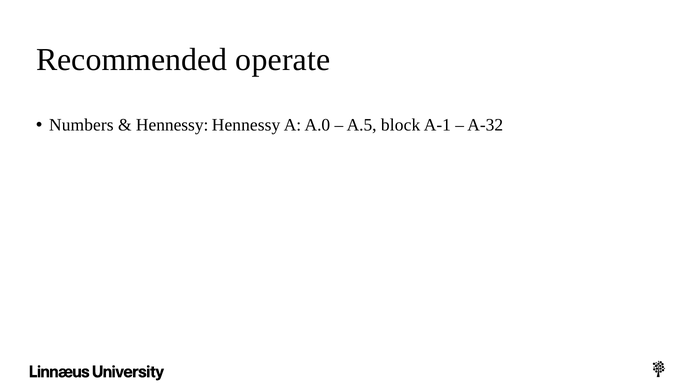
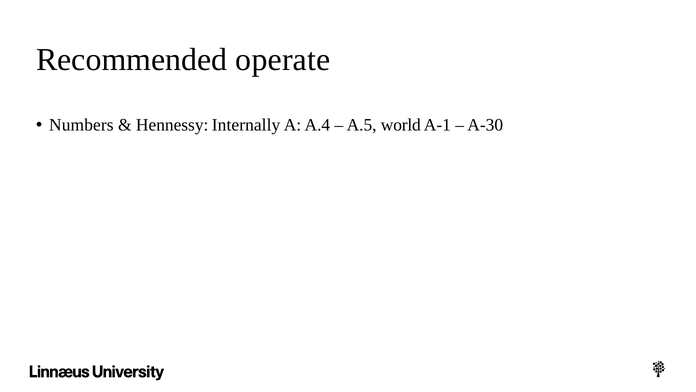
Hennessy Hennessy: Hennessy -> Internally (246, 125)
A.0: A.0 -> A.4 (317, 125)
block: block -> world (401, 125)
A-32: A-32 -> A-30 (485, 125)
